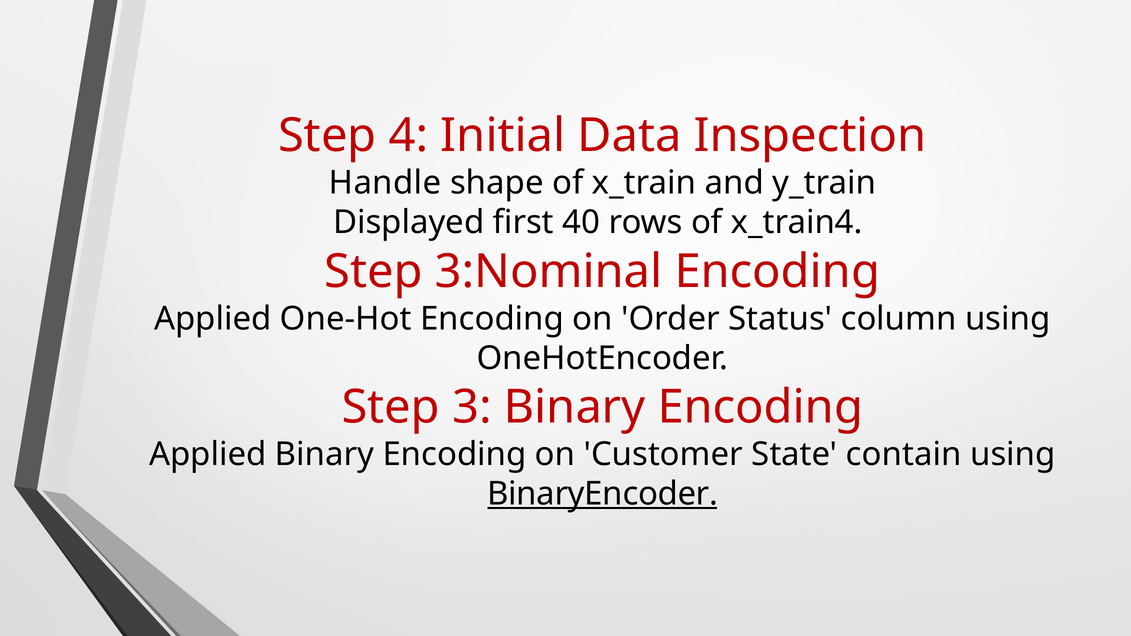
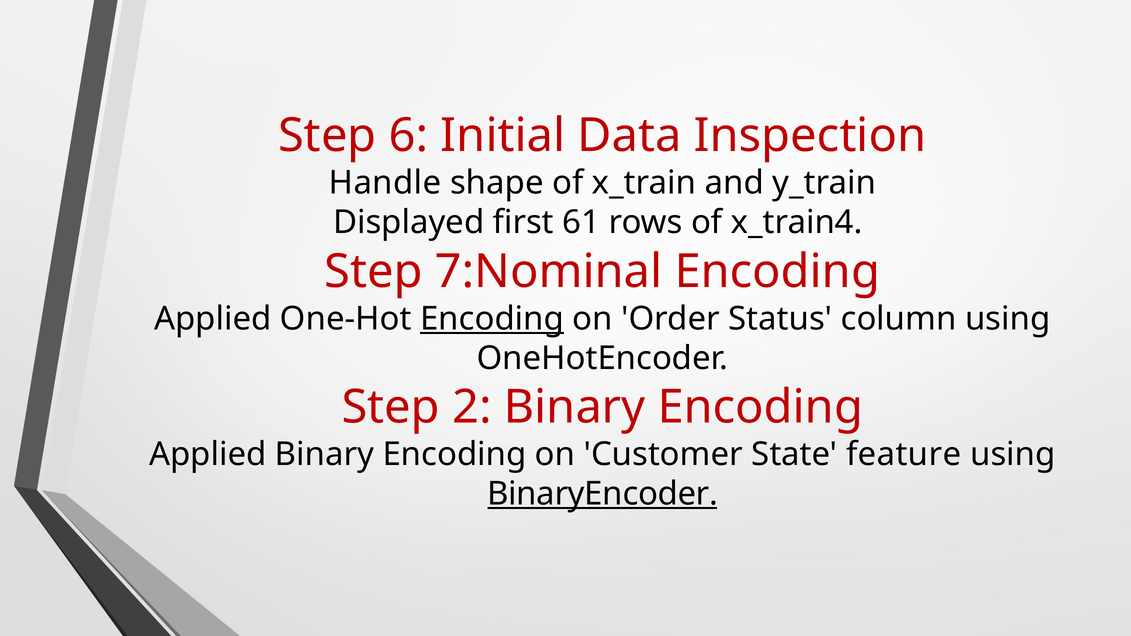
4: 4 -> 6 (408, 136)
40: 40 -> 61 (581, 223)
3:Nominal: 3:Nominal -> 7:Nominal (549, 272)
Encoding underline: none -> present (492, 319)
3: 3 -> 2 (472, 407)
contain: contain -> feature (904, 454)
